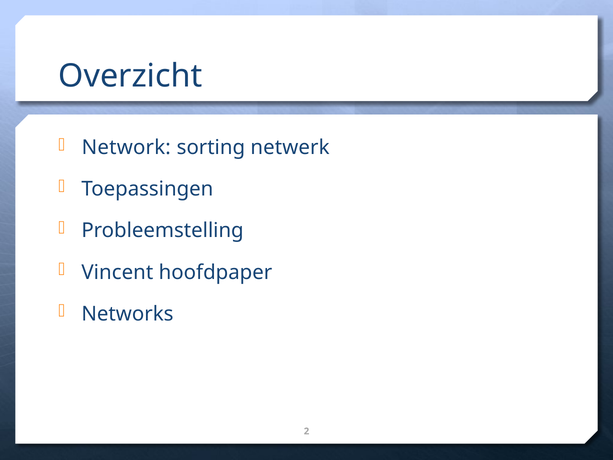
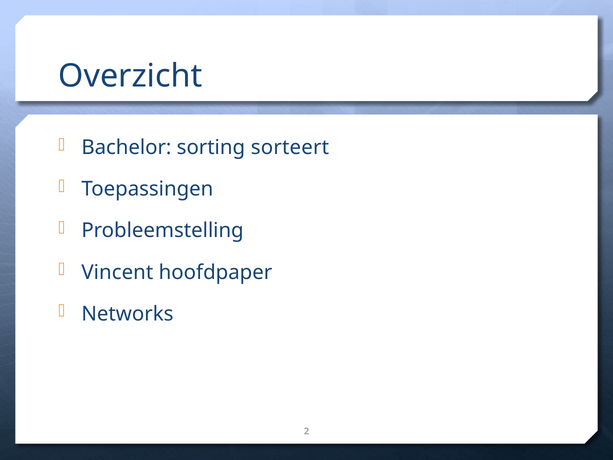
Network: Network -> Bachelor (126, 147)
netwerk: netwerk -> sorteert (290, 147)
